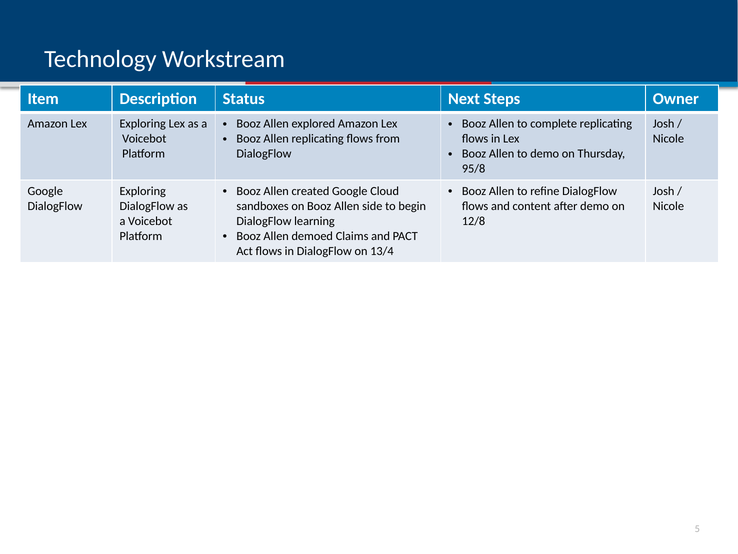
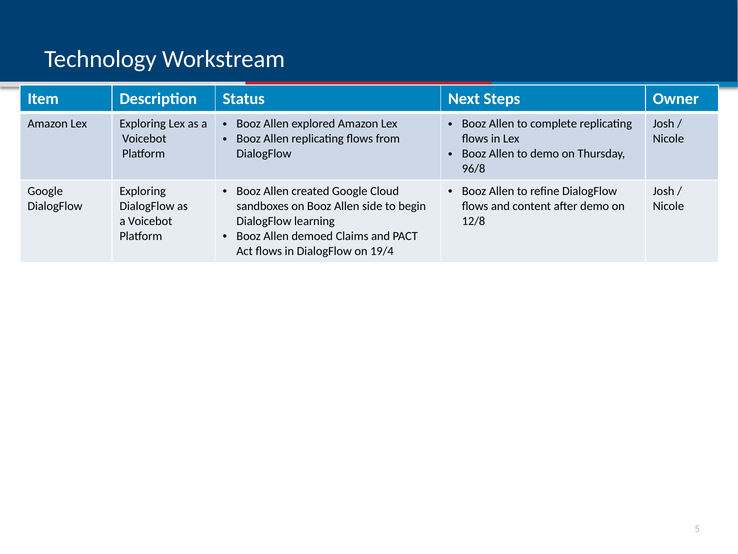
95/8: 95/8 -> 96/8 (474, 169)
13/4: 13/4 -> 19/4 (382, 251)
